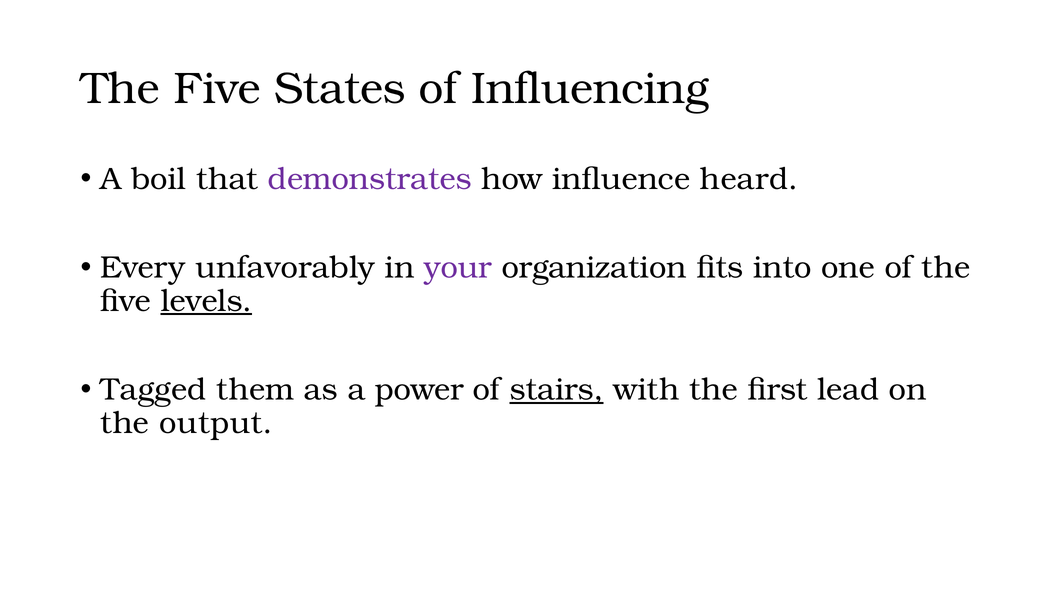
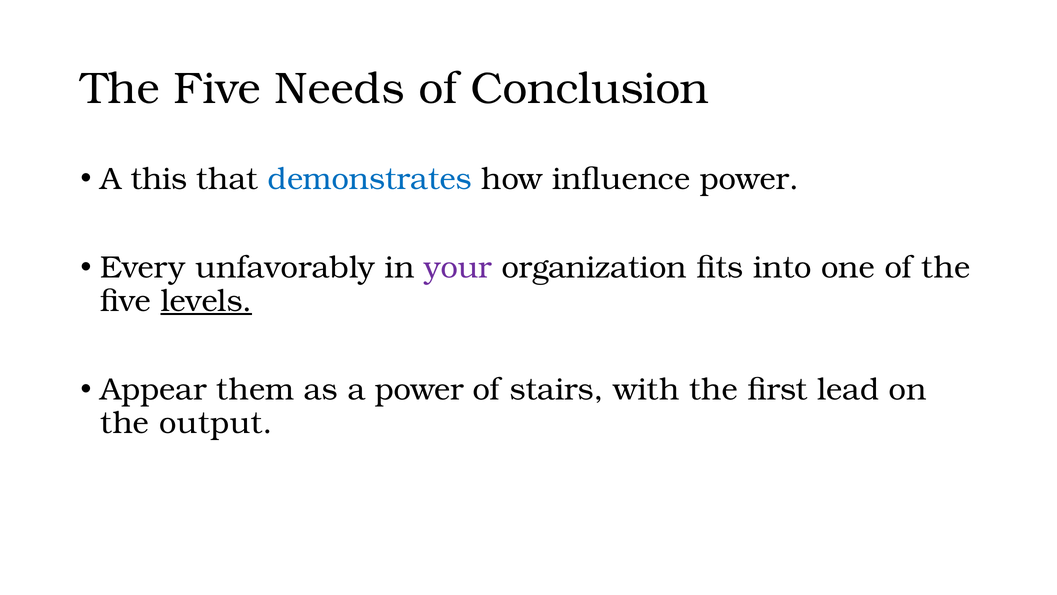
States: States -> Needs (340, 89)
Influencing: Influencing -> Conclusion (590, 89)
boil: boil -> this (159, 179)
demonstrates colour: purple -> blue (370, 179)
influence heard: heard -> power (749, 179)
Tagged: Tagged -> Appear (154, 389)
stairs underline: present -> none (557, 389)
